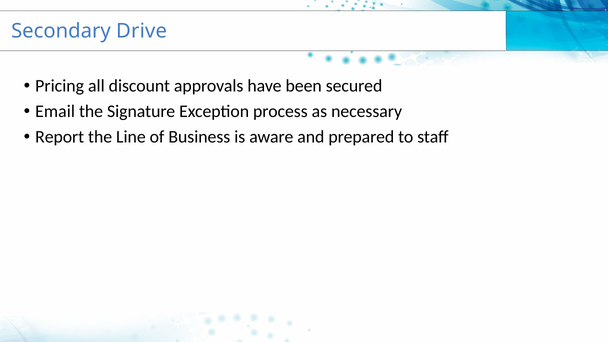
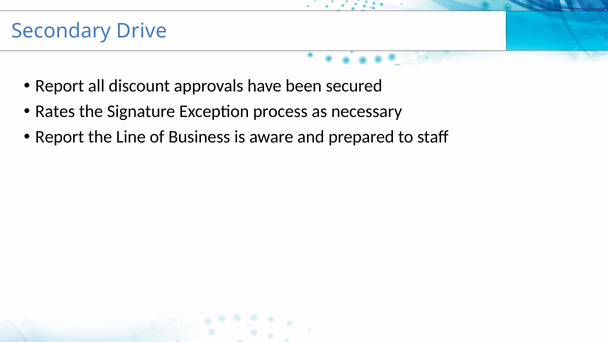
Pricing: Pricing -> Report (60, 86)
Email: Email -> Rates (55, 112)
